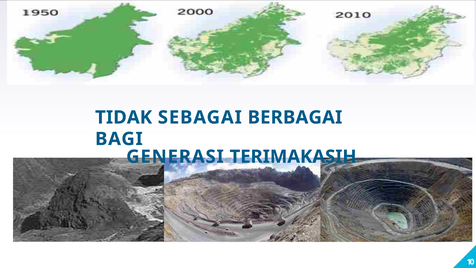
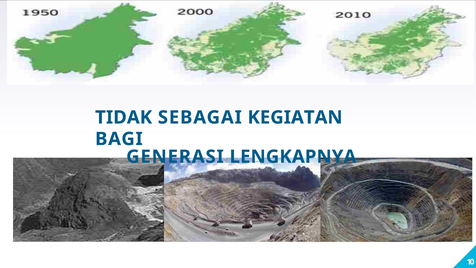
BERBAGAI: BERBAGAI -> KEGIATAN (295, 117)
TERIMAKASIH: TERIMAKASIH -> LENGKAPNYA (293, 157)
